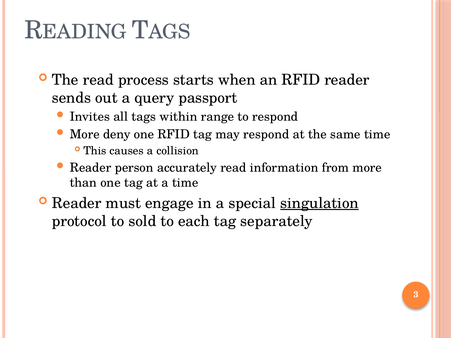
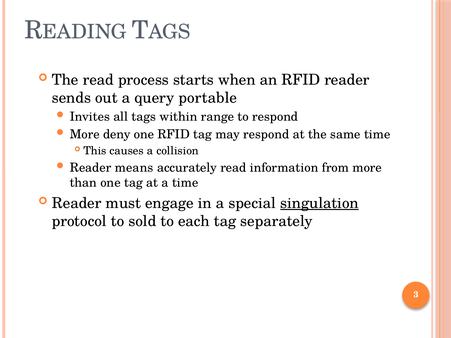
passport: passport -> portable (208, 98)
person: person -> means (134, 168)
